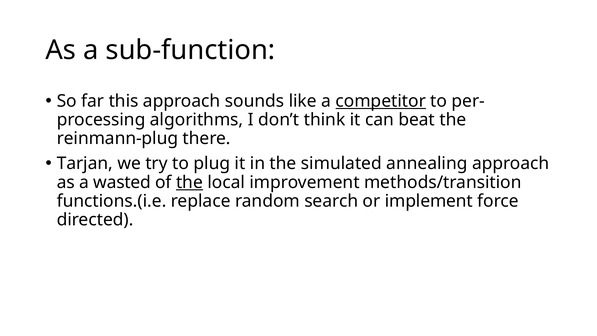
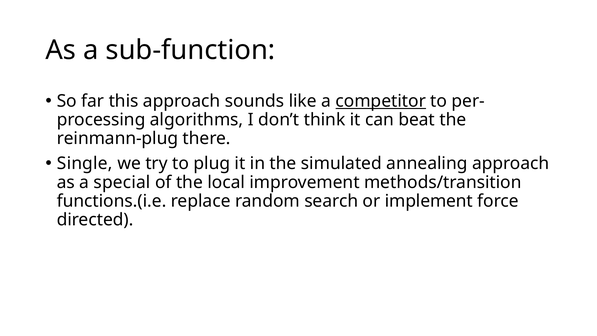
Tarjan: Tarjan -> Single (85, 163)
wasted: wasted -> special (122, 182)
the underline: present -> none (189, 182)
